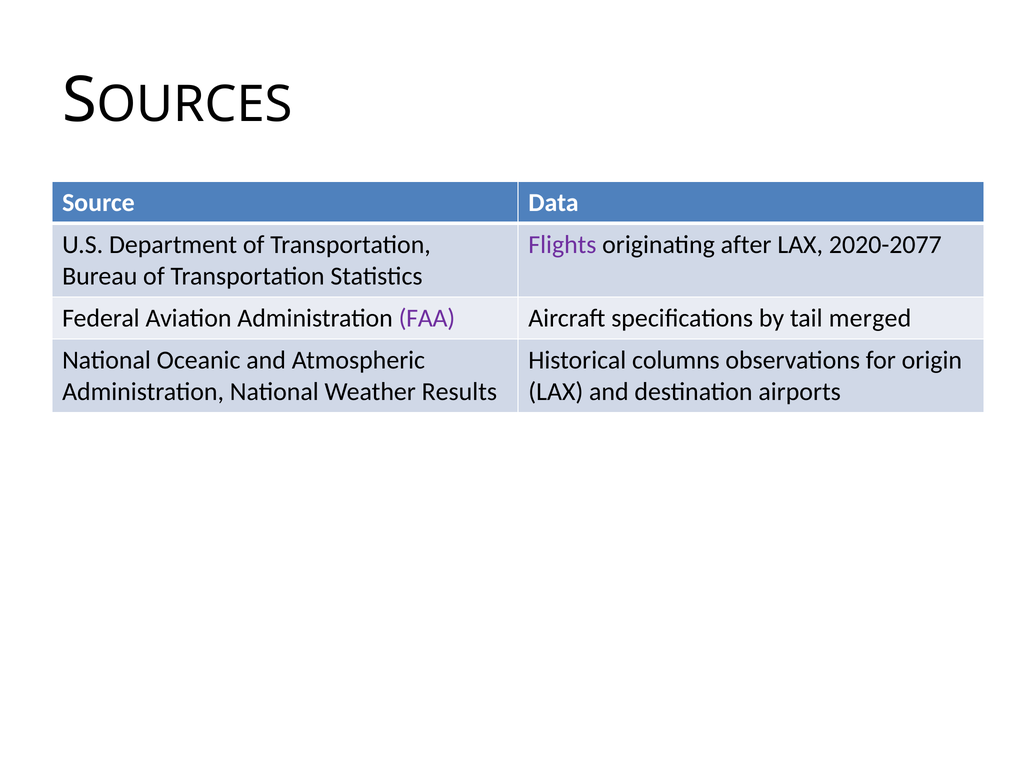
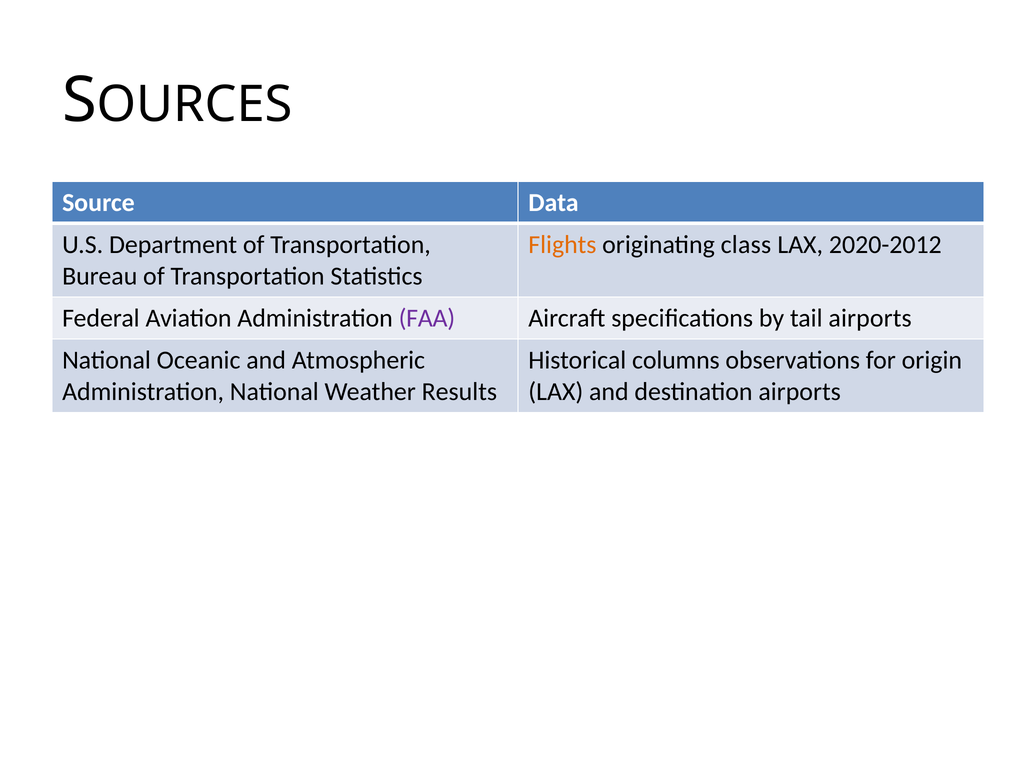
Flights colour: purple -> orange (562, 245)
after: after -> class (746, 245)
2020-2077: 2020-2077 -> 2020-2012 (885, 245)
tail merged: merged -> airports (870, 318)
